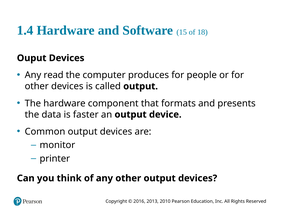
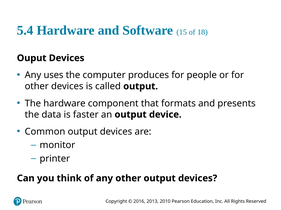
1.4: 1.4 -> 5.4 (25, 30)
read: read -> uses (54, 75)
